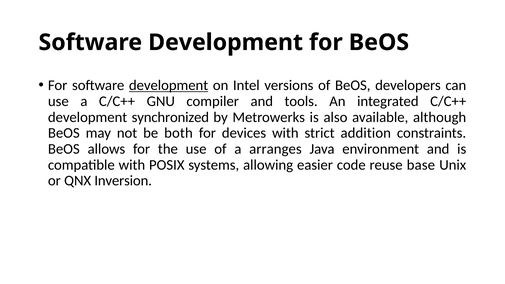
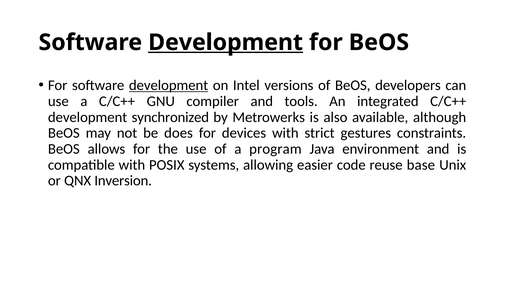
Development underline: none -> present (226, 42)
both: both -> does (179, 133)
addition: addition -> gestures (366, 133)
arranges: arranges -> program (275, 149)
